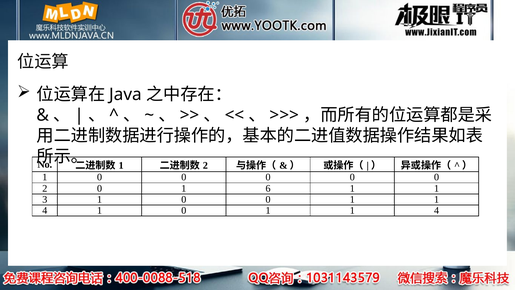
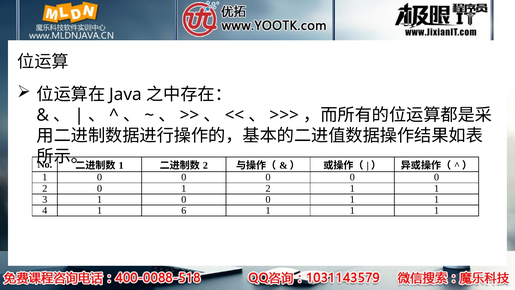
1 6: 6 -> 2 (268, 188)
4 1 0: 0 -> 6 (184, 210)
4: 4 -> 1 (437, 210)
